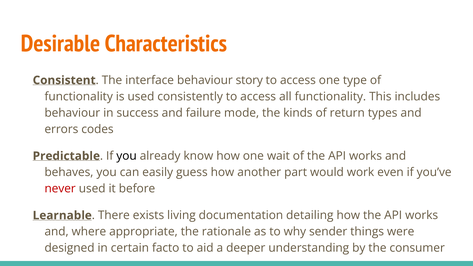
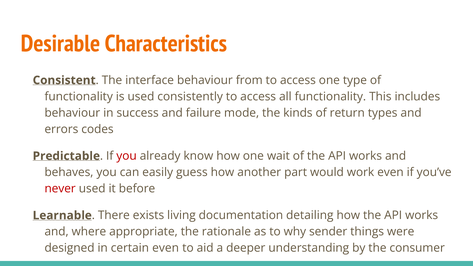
story: story -> from (249, 80)
you colour: black -> red (127, 156)
certain facto: facto -> even (166, 248)
